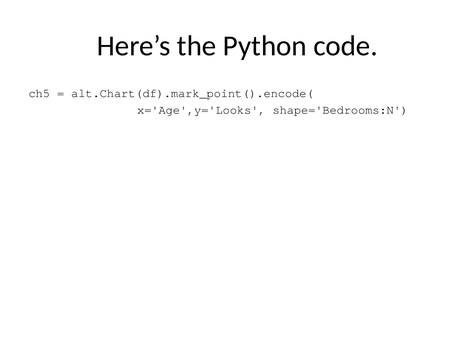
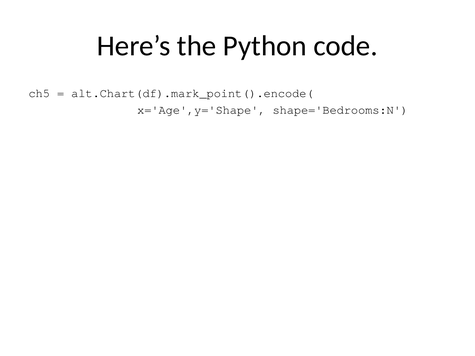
x='Age',y='Looks: x='Age',y='Looks -> x='Age',y='Shape (201, 110)
